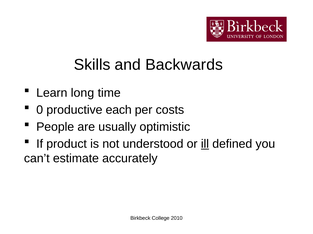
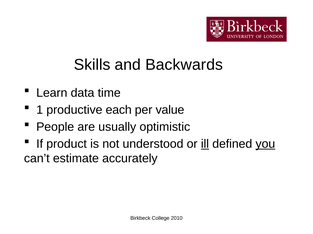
long: long -> data (83, 93)
0: 0 -> 1 (40, 110)
costs: costs -> value (170, 110)
you underline: none -> present (265, 144)
